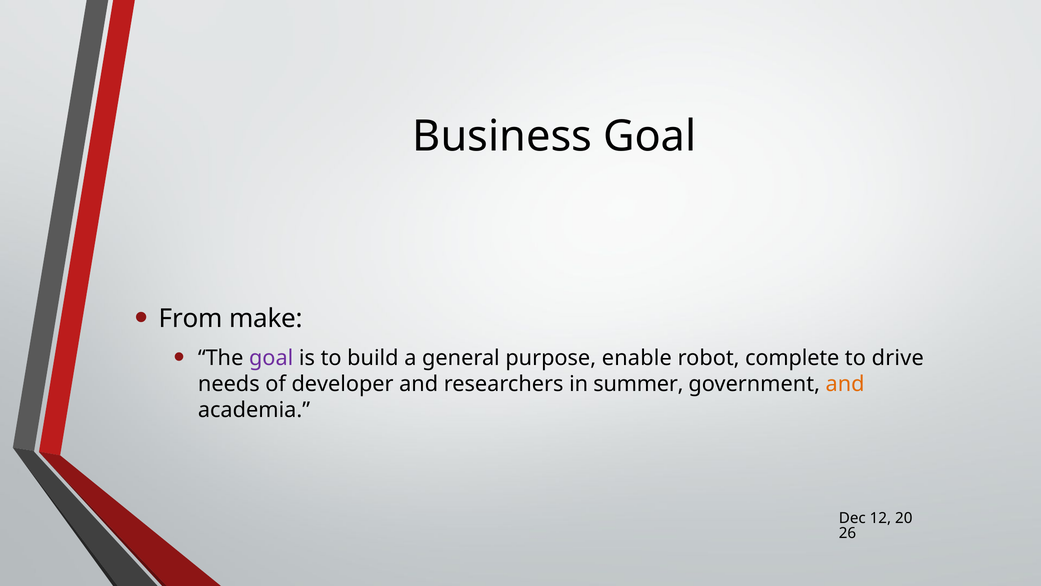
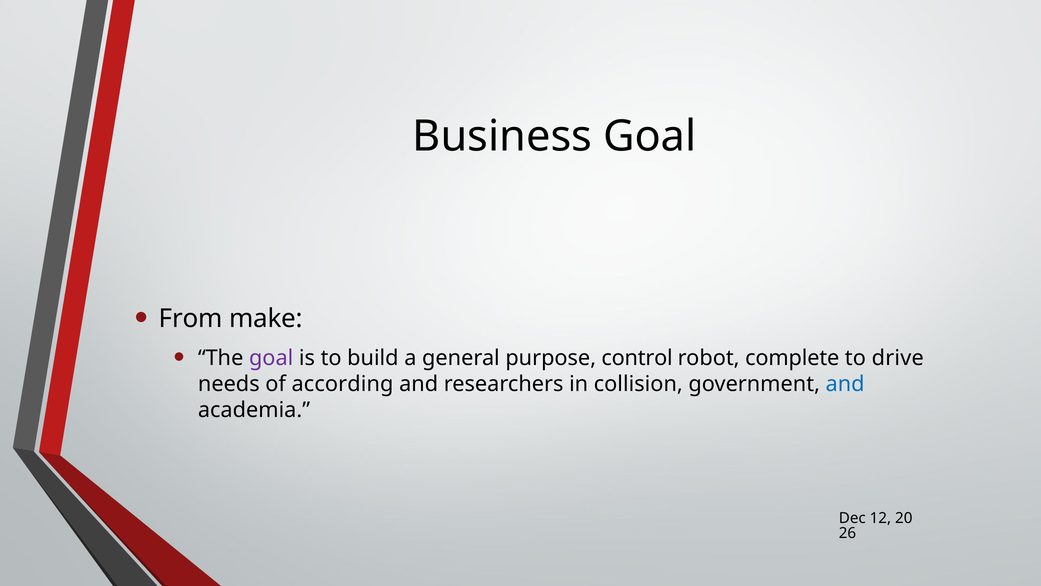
enable: enable -> control (637, 358)
developer: developer -> according (342, 384)
summer: summer -> collision (638, 384)
and colour: orange -> blue (845, 384)
